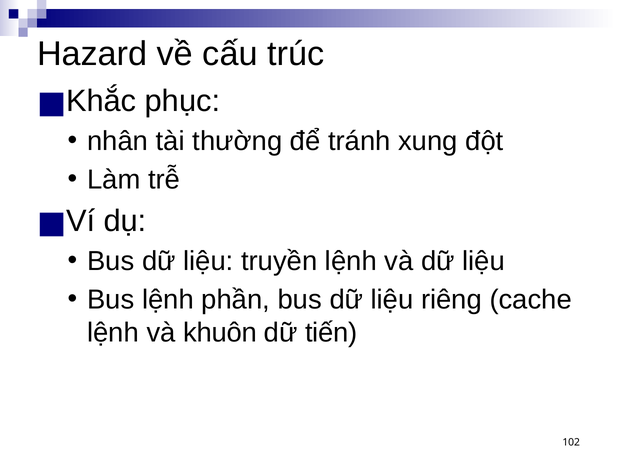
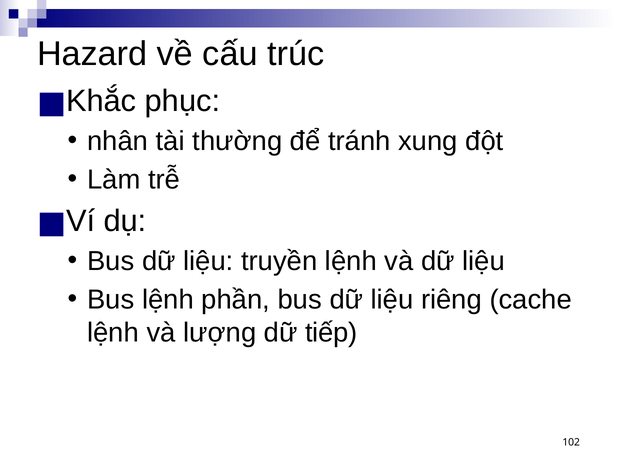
khuôn: khuôn -> lượng (220, 332)
tiến: tiến -> tiếp (331, 332)
